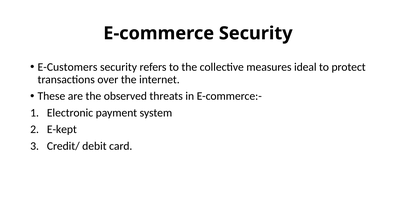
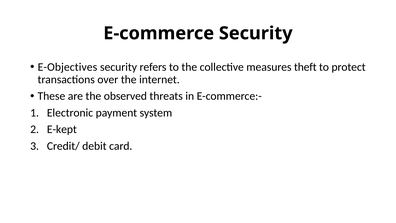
E-Customers: E-Customers -> E-Objectives (67, 67)
ideal: ideal -> theft (305, 67)
